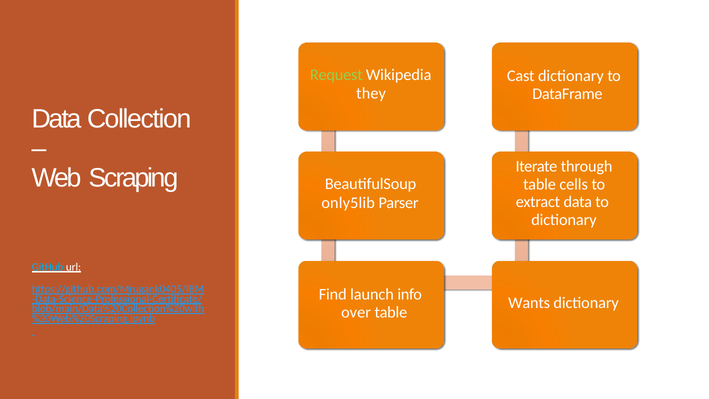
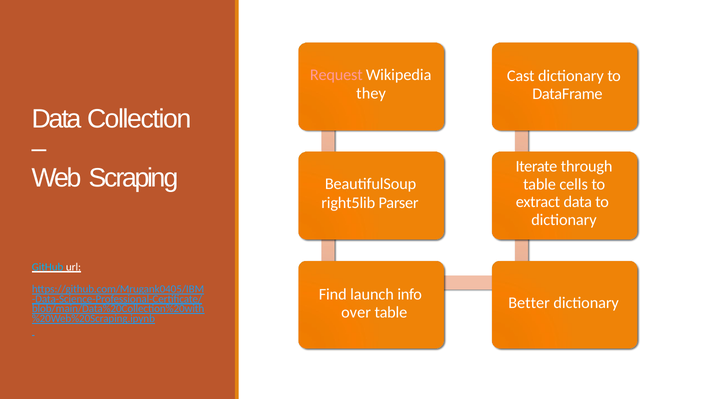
Request colour: light green -> pink (336, 75)
only5lib: only5lib -> right5lib (348, 203)
Wants: Wants -> Better (529, 303)
